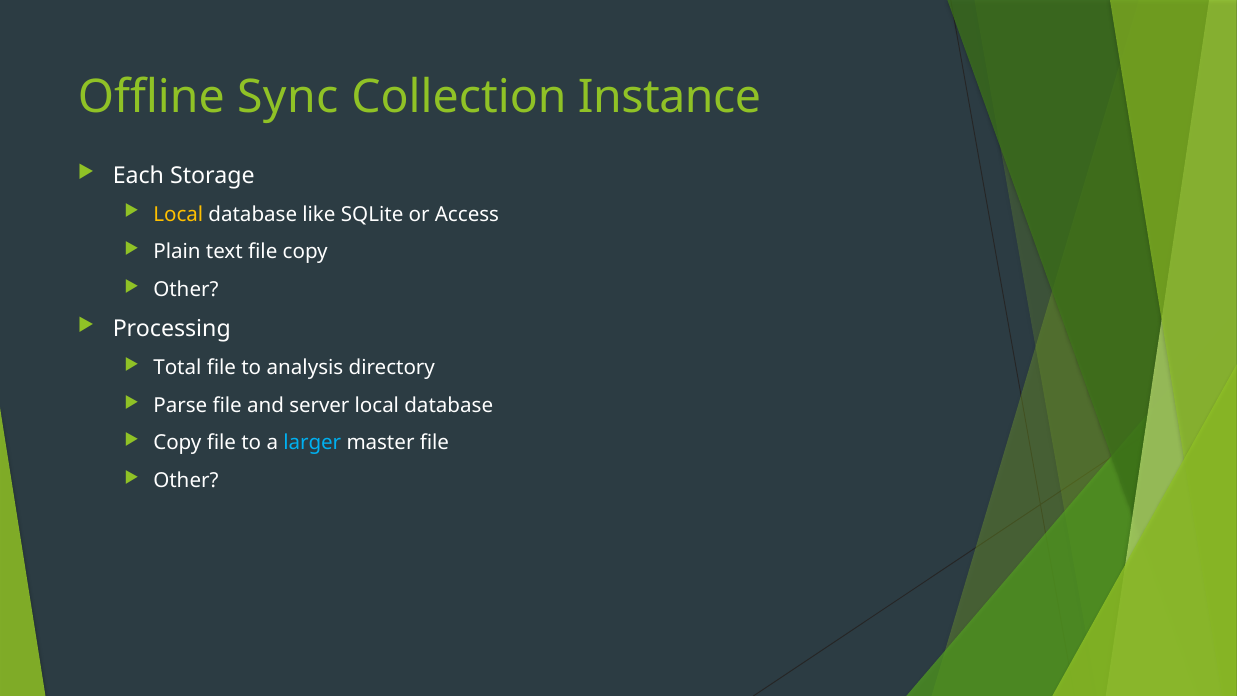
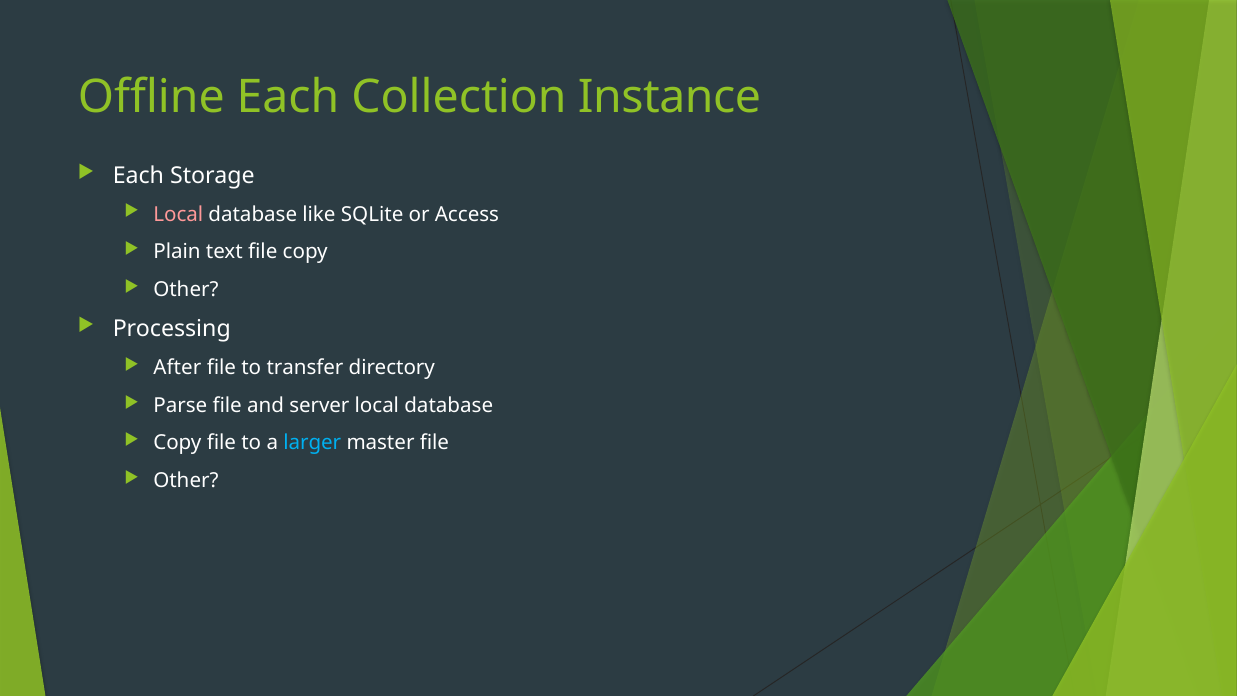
Offline Sync: Sync -> Each (288, 98)
Local colour: yellow -> pink (178, 214)
Total: Total -> After (177, 368)
analysis: analysis -> transfer (305, 368)
